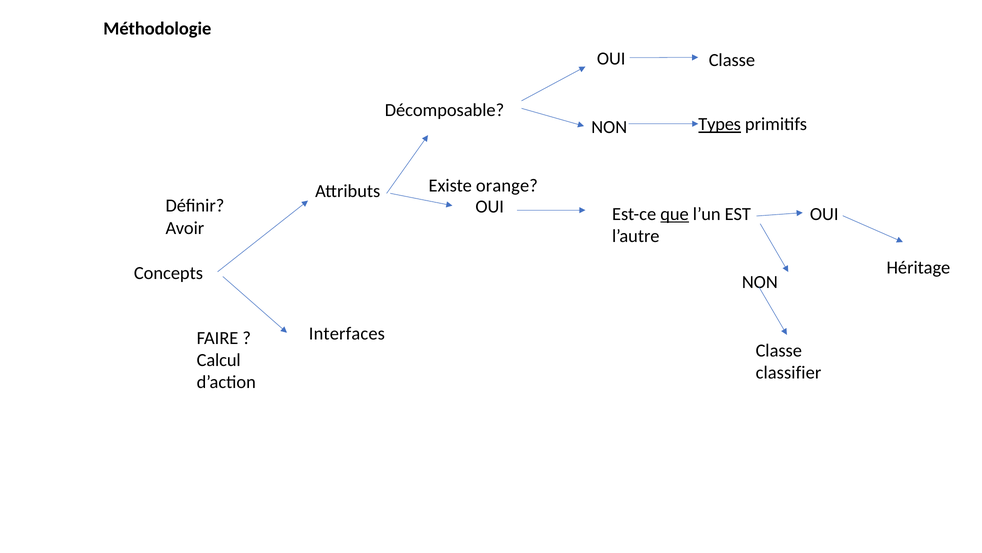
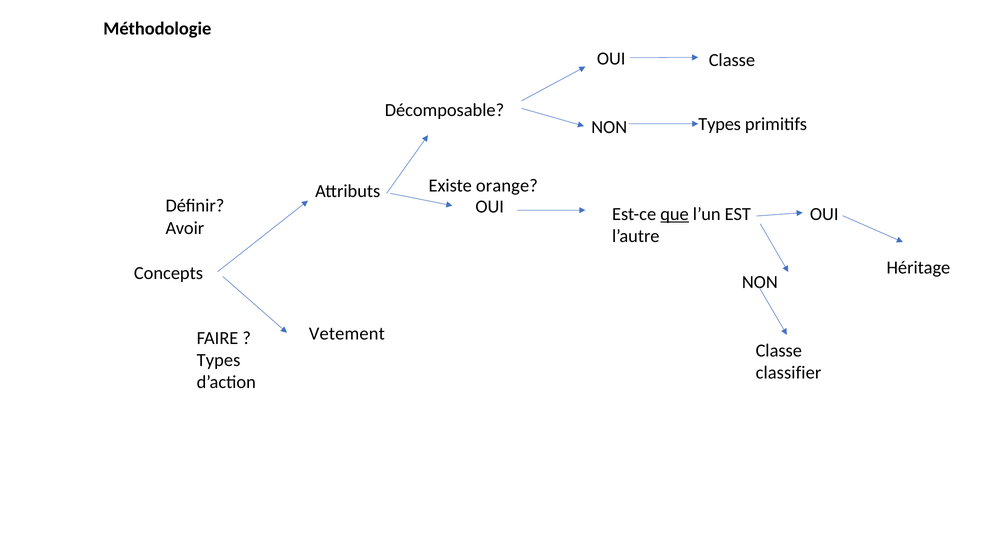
Types underline: present -> none (720, 124)
Interfaces: Interfaces -> Vetement (347, 333)
Calcul: Calcul -> Types (219, 360)
